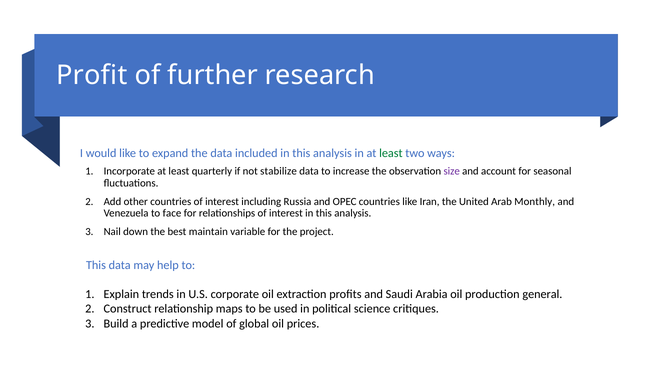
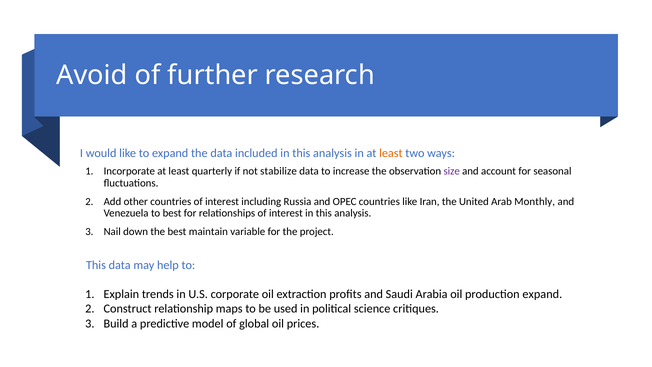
Profit: Profit -> Avoid (92, 75)
least colour: green -> orange (391, 153)
to face: face -> best (172, 213)
production general: general -> expand (542, 294)
